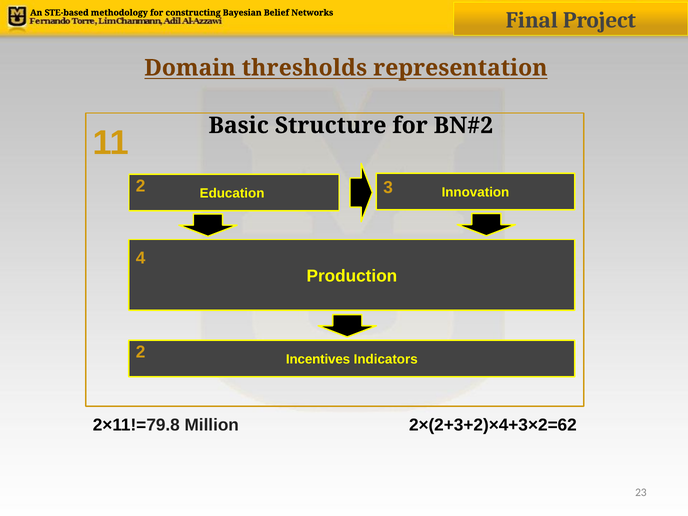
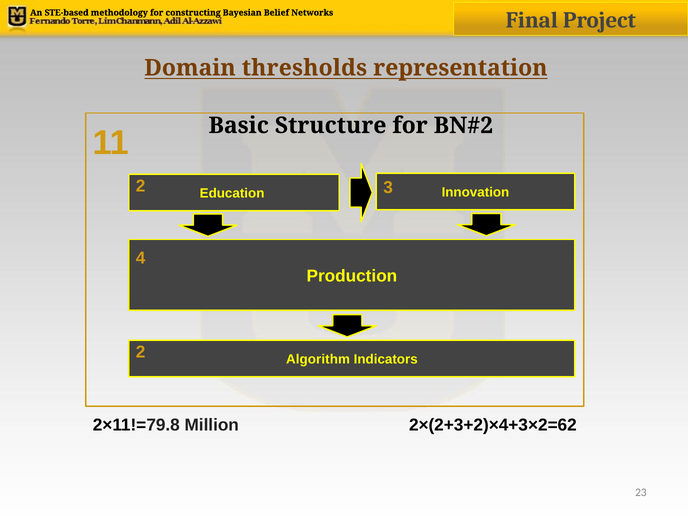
Incentives: Incentives -> Algorithm (318, 360)
